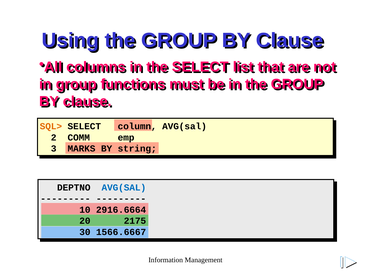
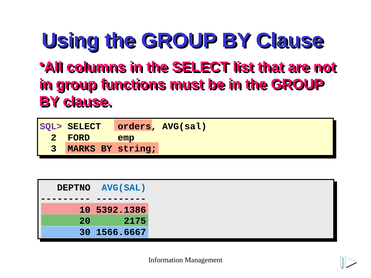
SQL> colour: orange -> purple (51, 127)
column: column -> orders (137, 127)
COMM: COMM -> FORD (79, 138)
2916.6664: 2916.6664 -> 5392.1386 (121, 210)
